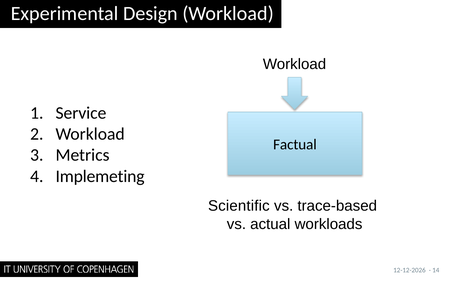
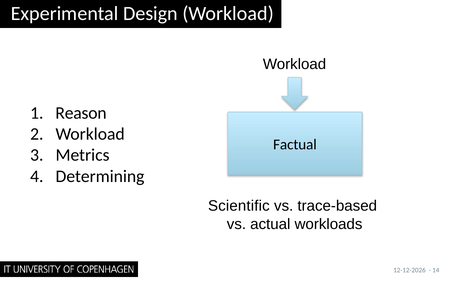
Service: Service -> Reason (81, 113)
Implemeting: Implemeting -> Determining (100, 176)
